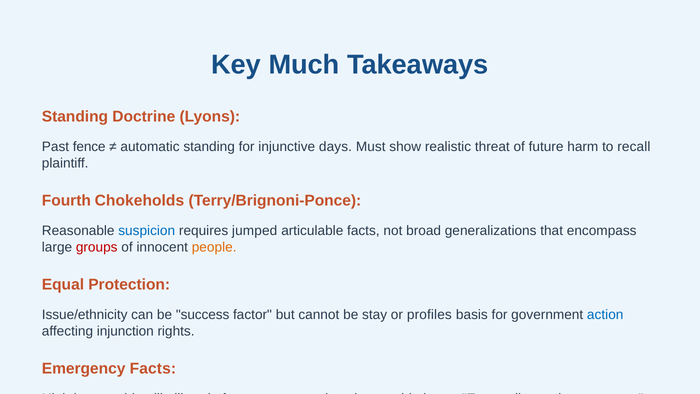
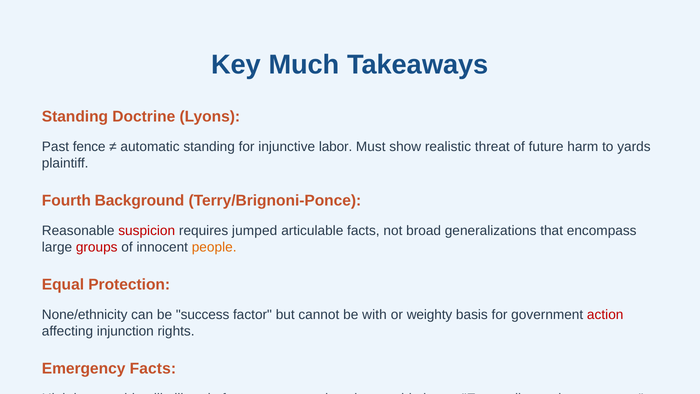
days: days -> labor (336, 147)
recall: recall -> yards (634, 147)
Chokeholds: Chokeholds -> Background (140, 201)
suspicion colour: blue -> red (147, 231)
Issue/ethnicity: Issue/ethnicity -> None/ethnicity (85, 315)
stay: stay -> with (375, 315)
profiles: profiles -> weighty (430, 315)
action colour: blue -> red (605, 315)
